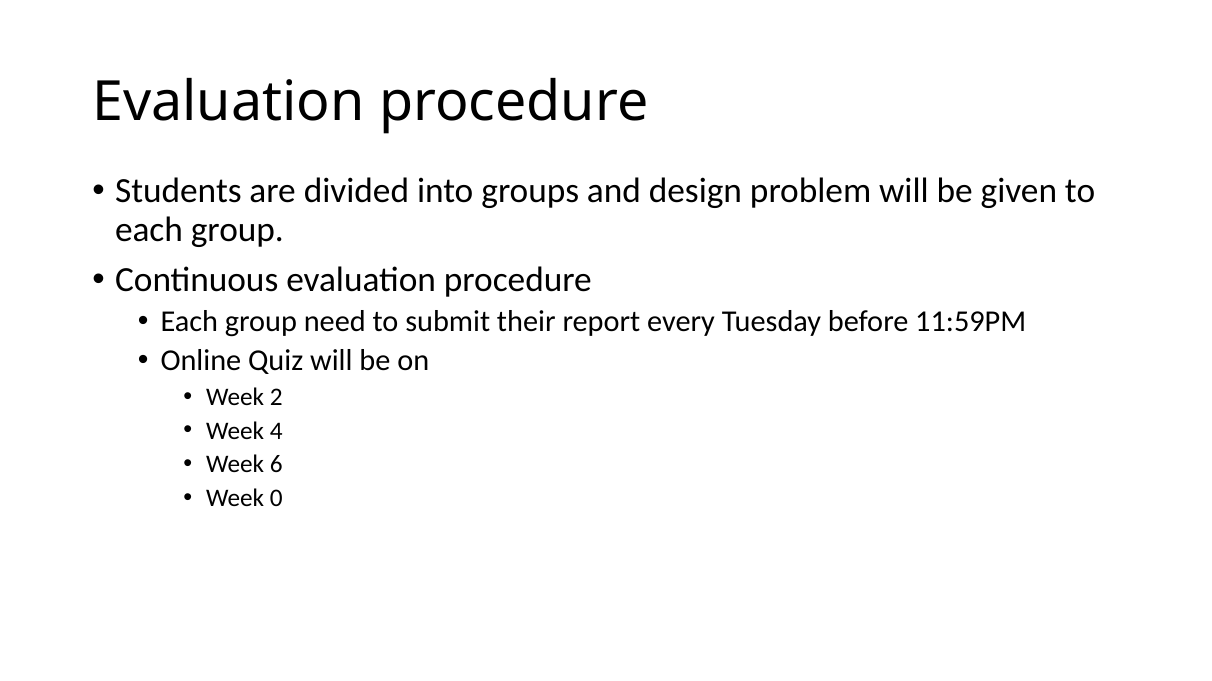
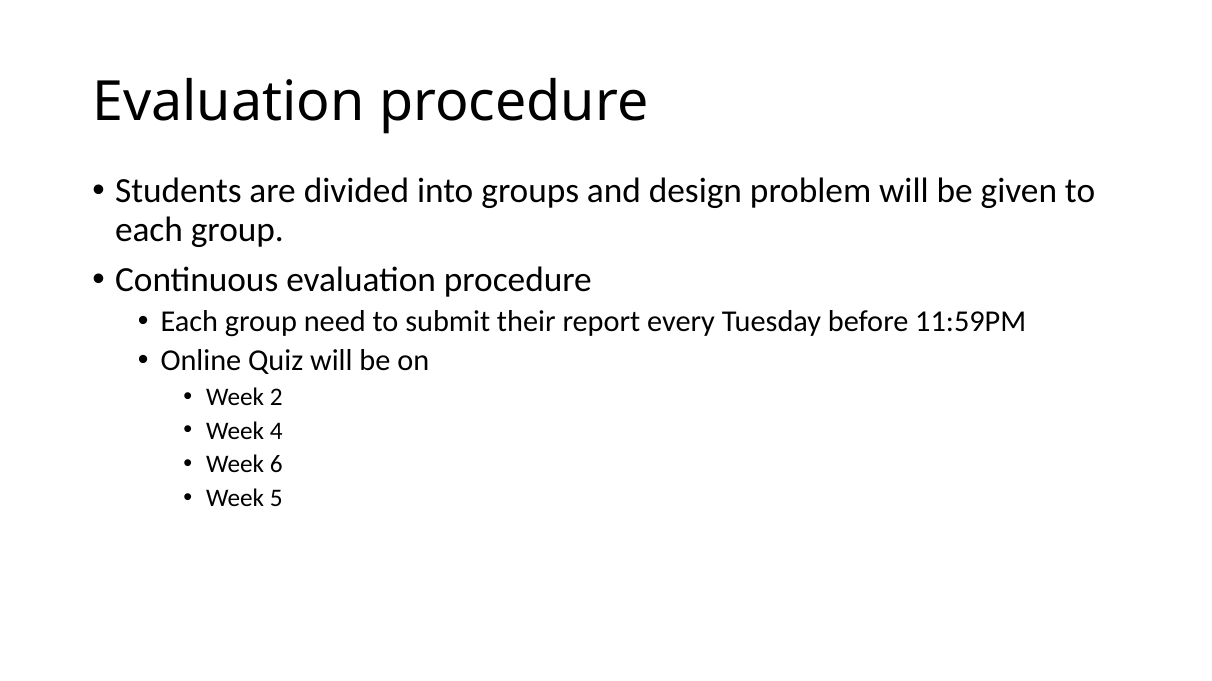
0: 0 -> 5 (276, 498)
